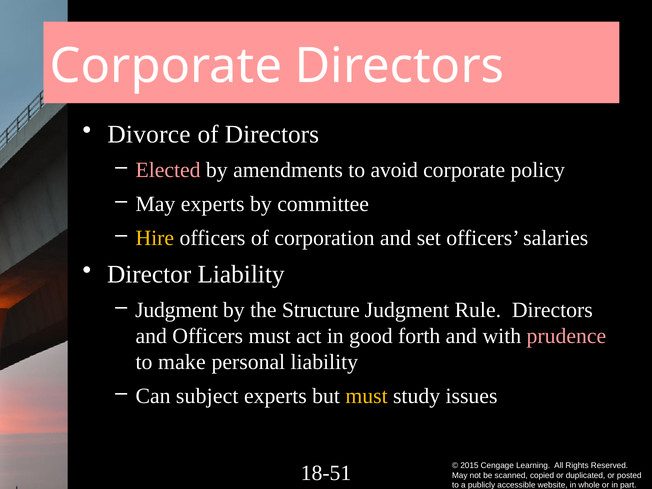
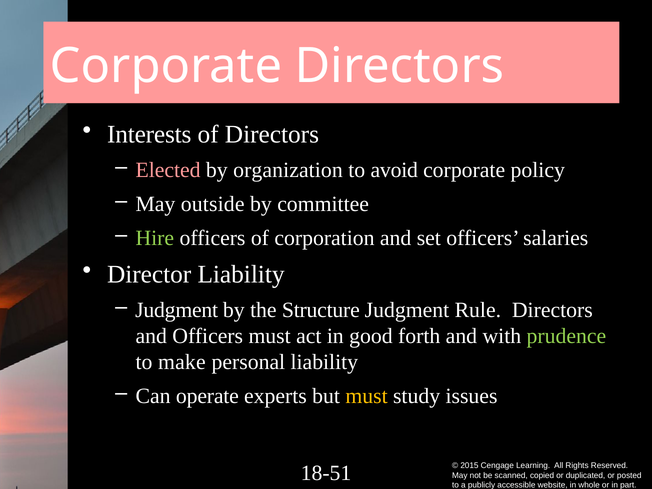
Divorce: Divorce -> Interests (149, 134)
amendments: amendments -> organization (288, 170)
May experts: experts -> outside (213, 204)
Hire colour: yellow -> light green (155, 238)
prudence colour: pink -> light green (566, 336)
subject: subject -> operate (207, 396)
